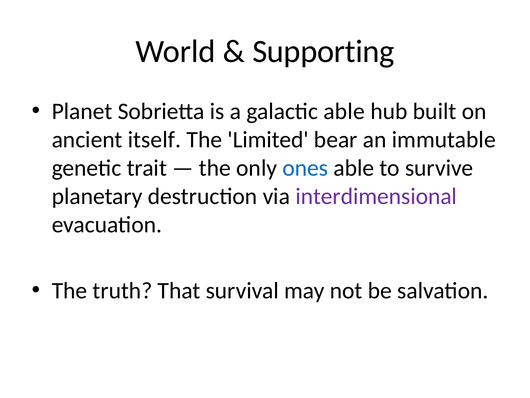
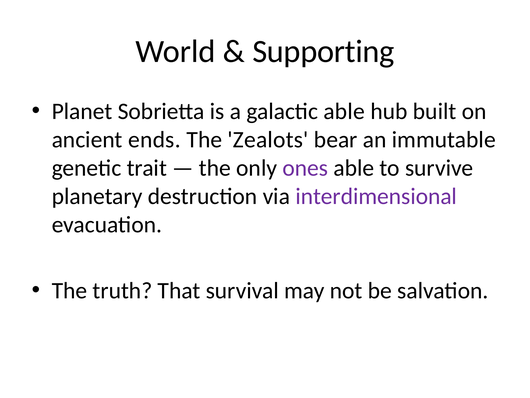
itself: itself -> ends (154, 139)
Limited: Limited -> Zealots (268, 139)
ones colour: blue -> purple (305, 168)
